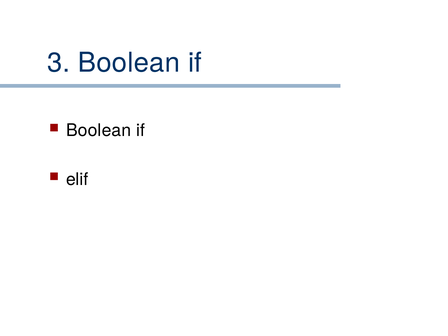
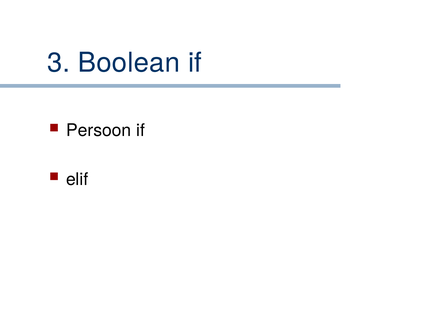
Boolean: Boolean -> Persoon (99, 131)
